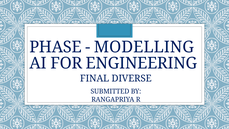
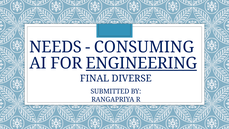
PHASE: PHASE -> NEEDS (56, 47)
MODELLING: MODELLING -> CONSUMING (144, 47)
ENGINEERING underline: none -> present (141, 63)
